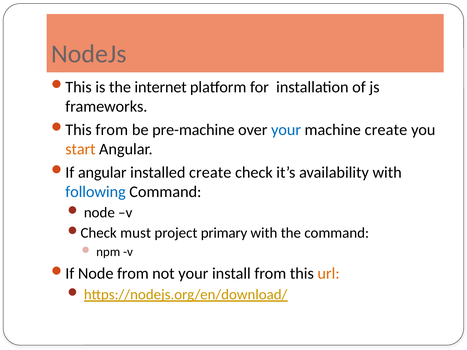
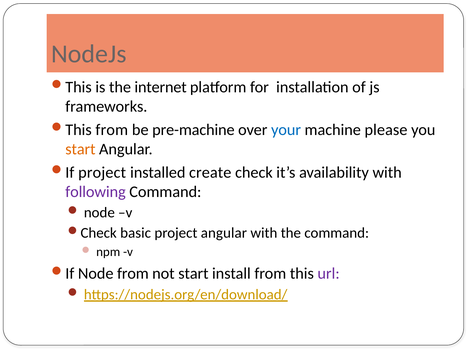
machine create: create -> please (386, 130)
angular: angular -> project (102, 172)
following colour: blue -> purple (96, 192)
must: must -> basic (136, 233)
project primary: primary -> angular (224, 233)
not your: your -> start (193, 274)
url colour: orange -> purple (329, 274)
